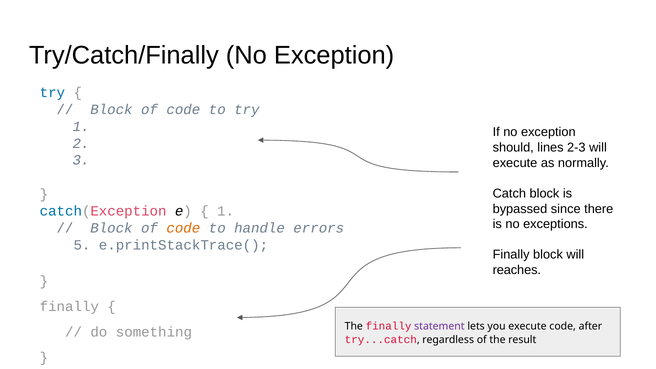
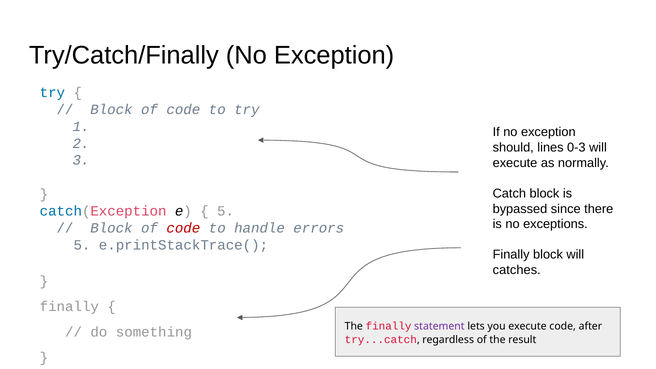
2-3: 2-3 -> 0-3 (576, 148)
1: 1 -> 5 (226, 211)
code colour: orange -> red (183, 228)
reaches: reaches -> catches (517, 270)
